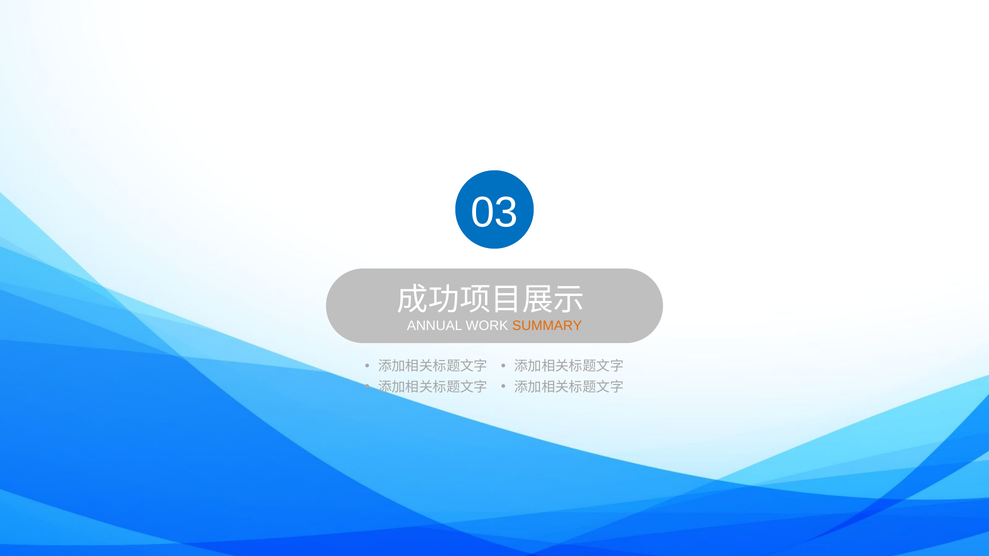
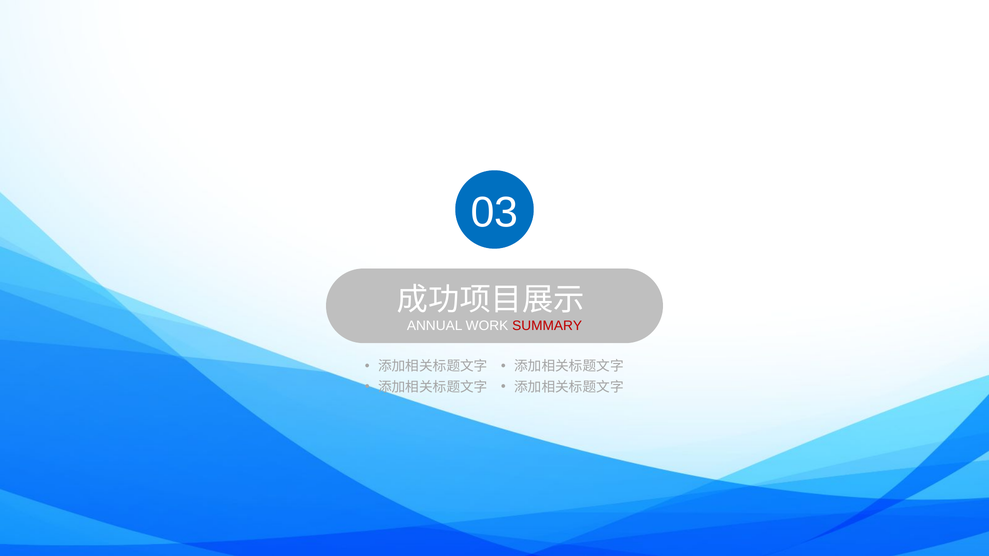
SUMMARY colour: orange -> red (547, 326)
